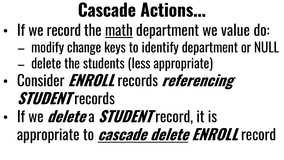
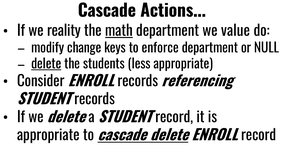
we record: record -> reality (64, 31)
identify: identify -> enforce (160, 48)
delete underline: none -> present (46, 64)
